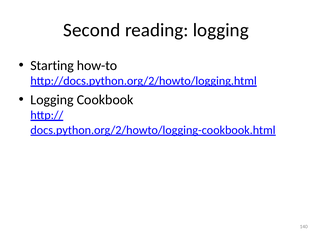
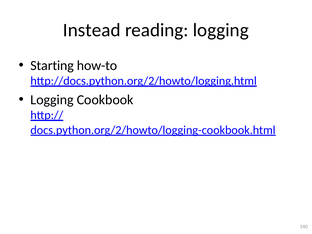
Second: Second -> Instead (92, 30)
